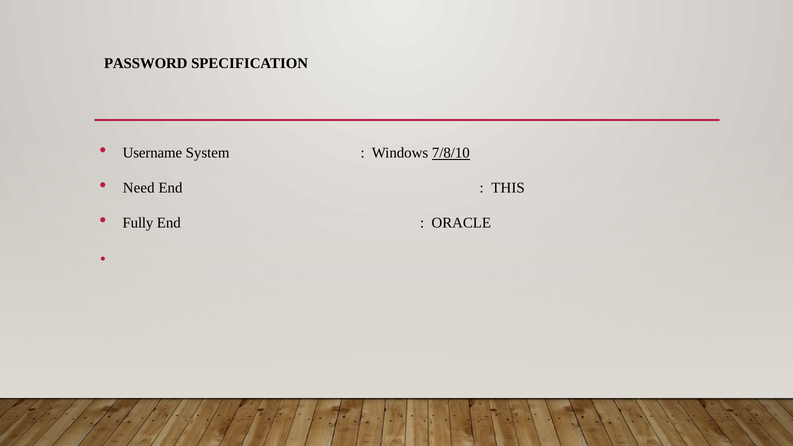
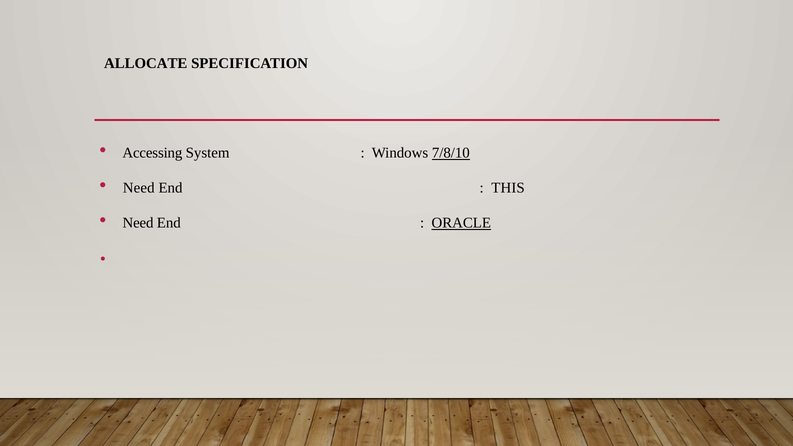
PASSWORD: PASSWORD -> ALLOCATE (146, 63)
Username: Username -> Accessing (152, 153)
Fully: Fully -> Need (138, 223)
ORACLE underline: none -> present (461, 223)
